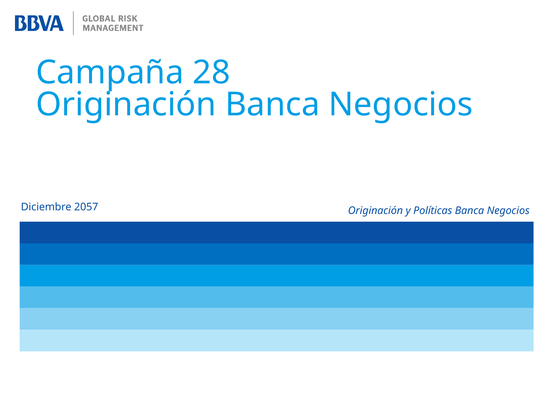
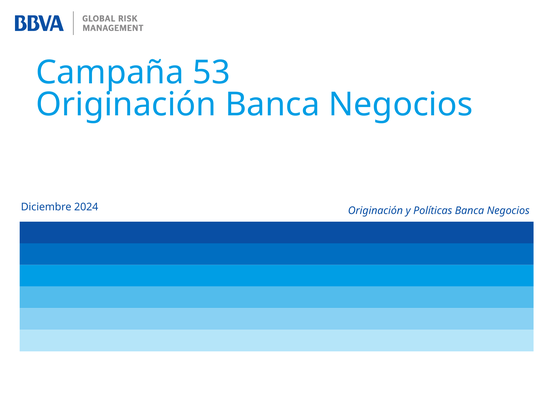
28: 28 -> 53 (211, 73)
2057: 2057 -> 2024 (86, 207)
